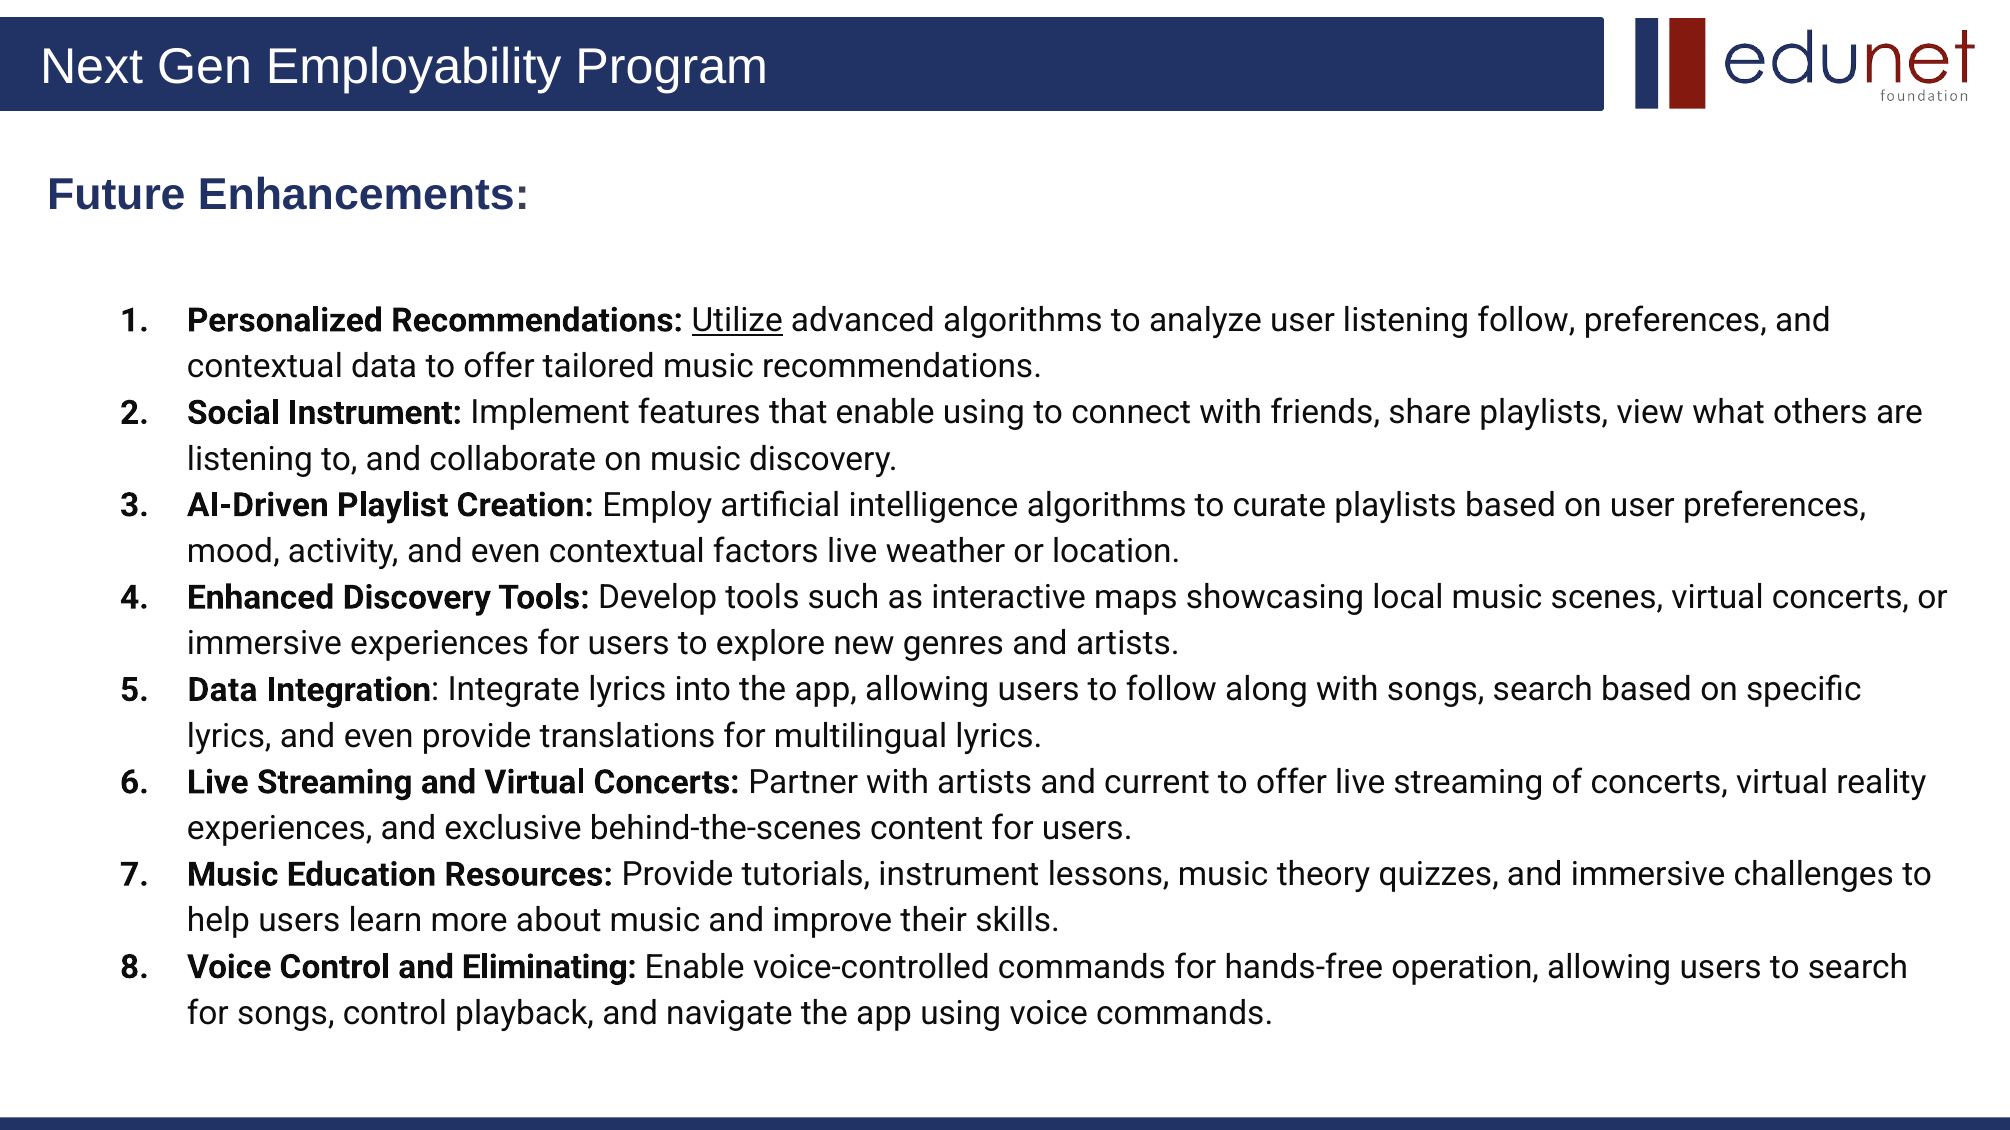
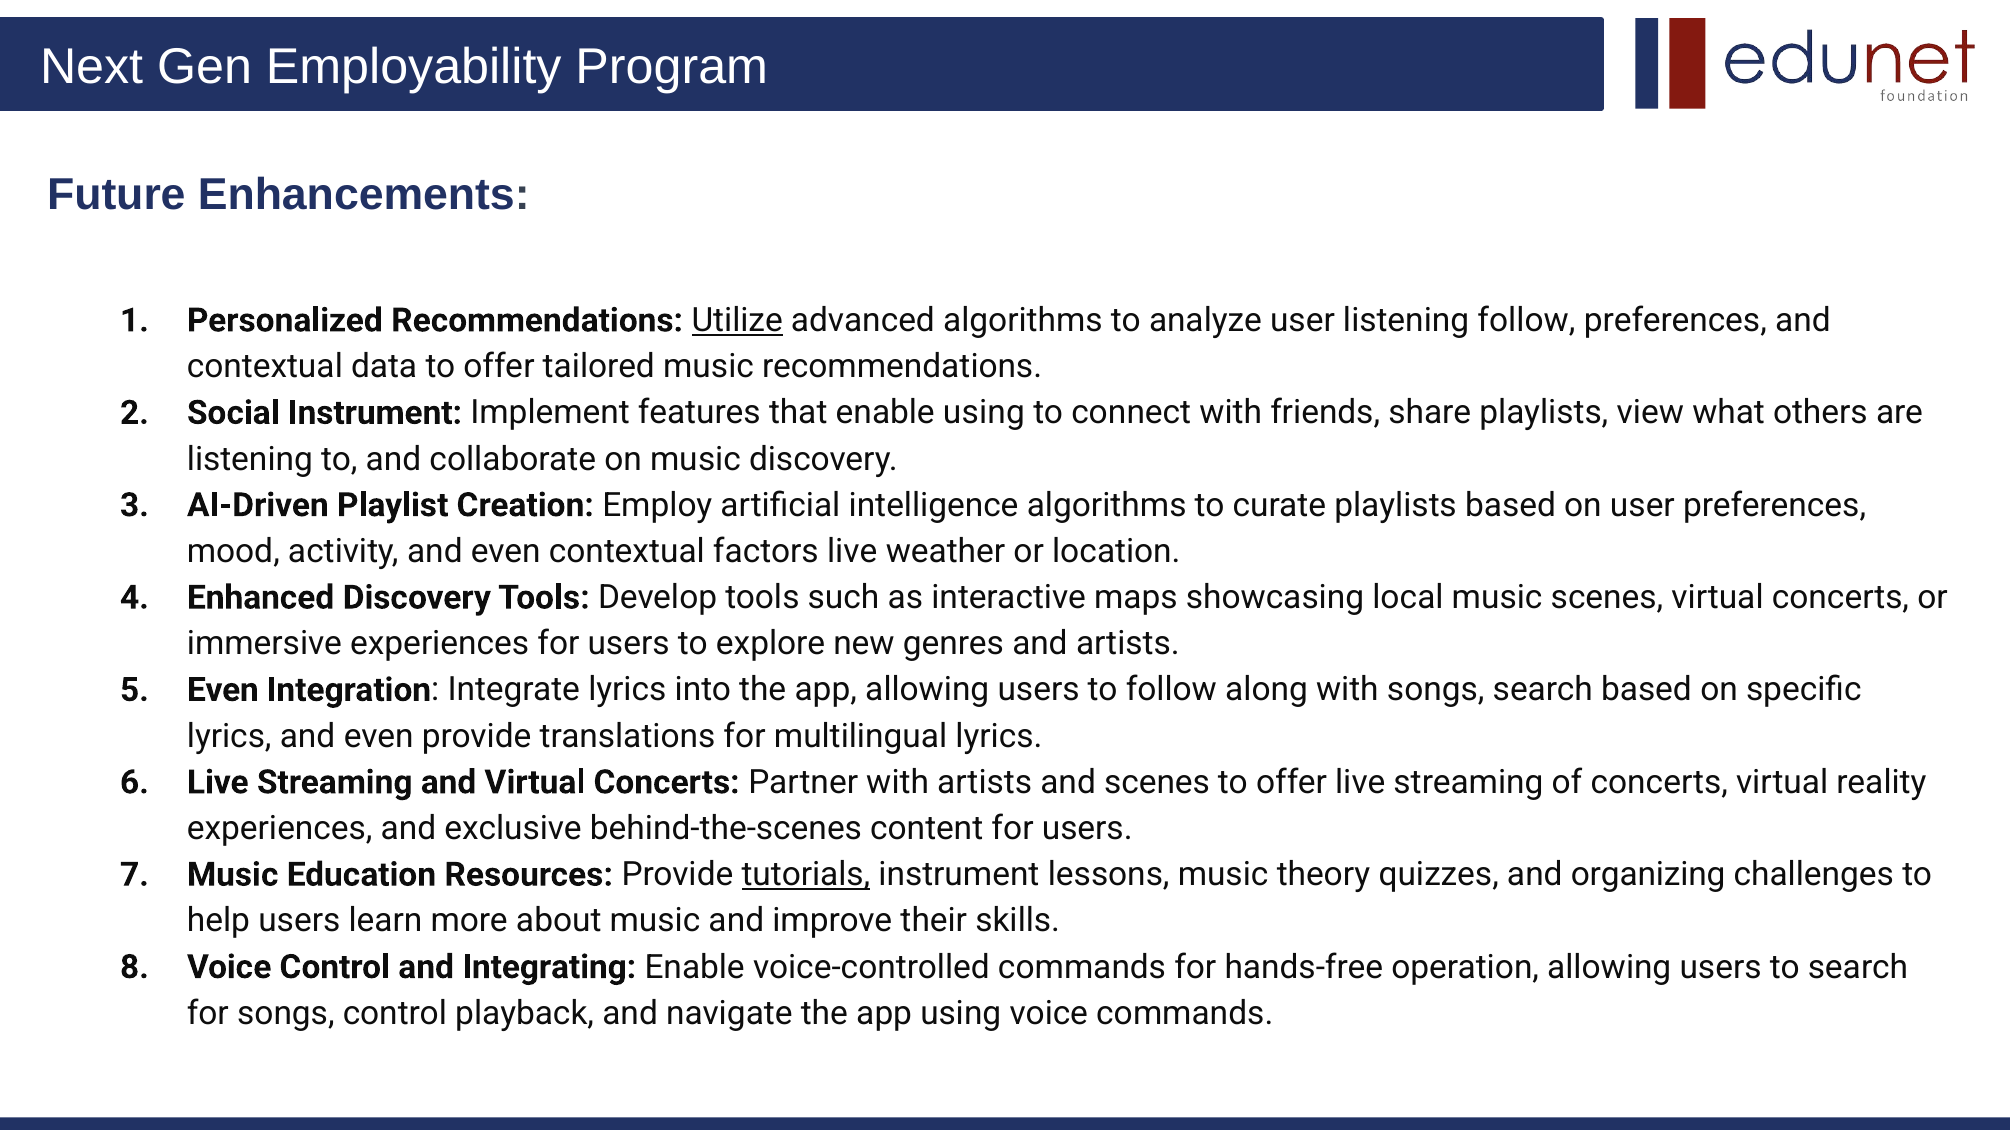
Data: Data -> Even (223, 690)
and current: current -> scenes (1157, 783)
tutorials underline: none -> present (806, 875)
and immersive: immersive -> organizing (1648, 875)
Eliminating: Eliminating -> Integrating (549, 968)
